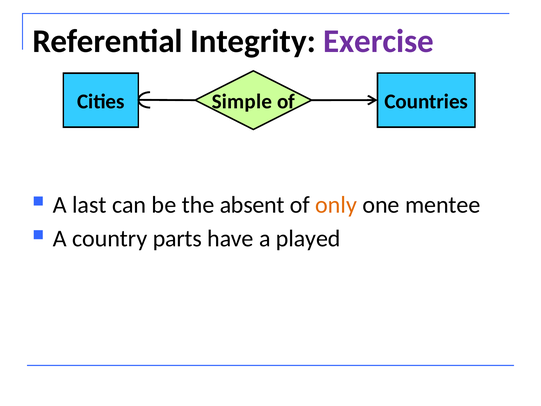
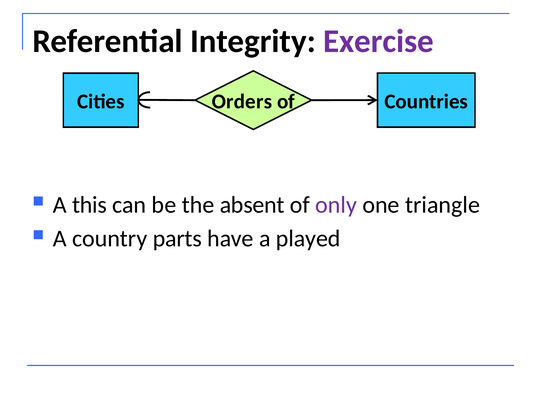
Simple: Simple -> Orders (242, 102)
last: last -> this (89, 205)
only colour: orange -> purple (336, 205)
mentee: mentee -> triangle (443, 205)
